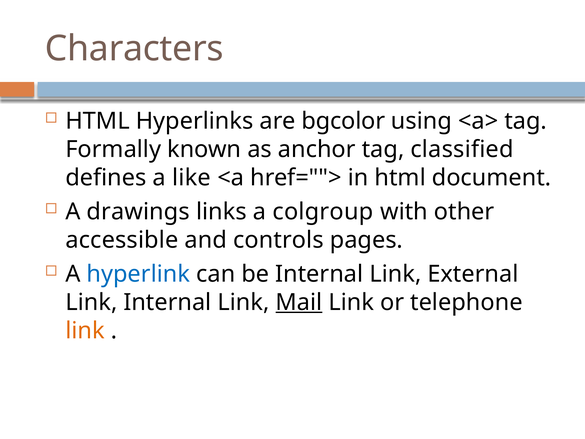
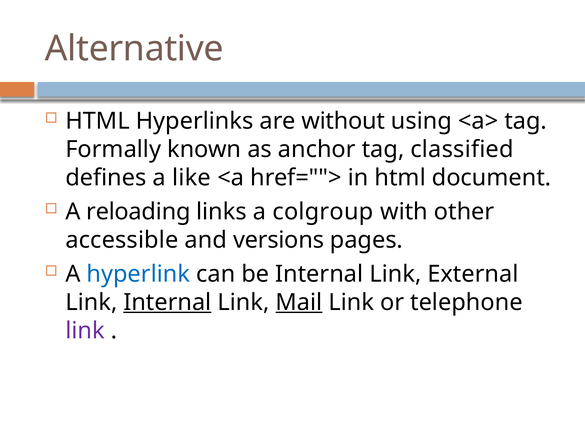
Characters: Characters -> Alternative (134, 49)
bgcolor: bgcolor -> without (343, 121)
drawings: drawings -> reloading (138, 212)
controls: controls -> versions (279, 240)
Internal underline: none -> present (167, 302)
link colour: orange -> purple (85, 330)
